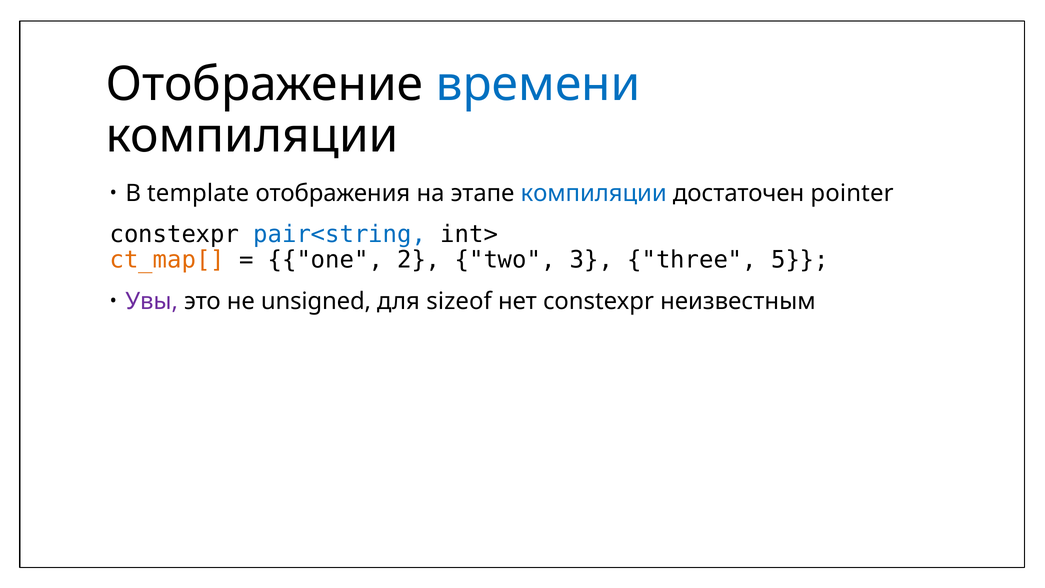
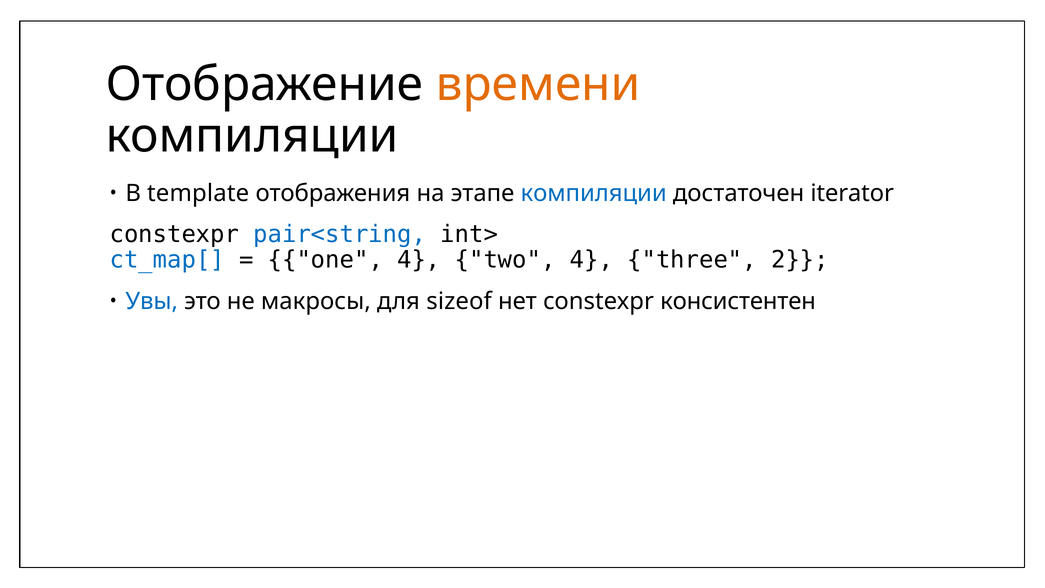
времени colour: blue -> orange (538, 84)
pointer: pointer -> iterator (852, 193)
ct_map[ colour: orange -> blue (167, 260)
one 2: 2 -> 4 (419, 260)
two 3: 3 -> 4 (591, 260)
5: 5 -> 2 (800, 260)
Увы colour: purple -> blue (152, 301)
unsigned: unsigned -> макросы (316, 301)
неизвестным: неизвестным -> консистентен (738, 301)
